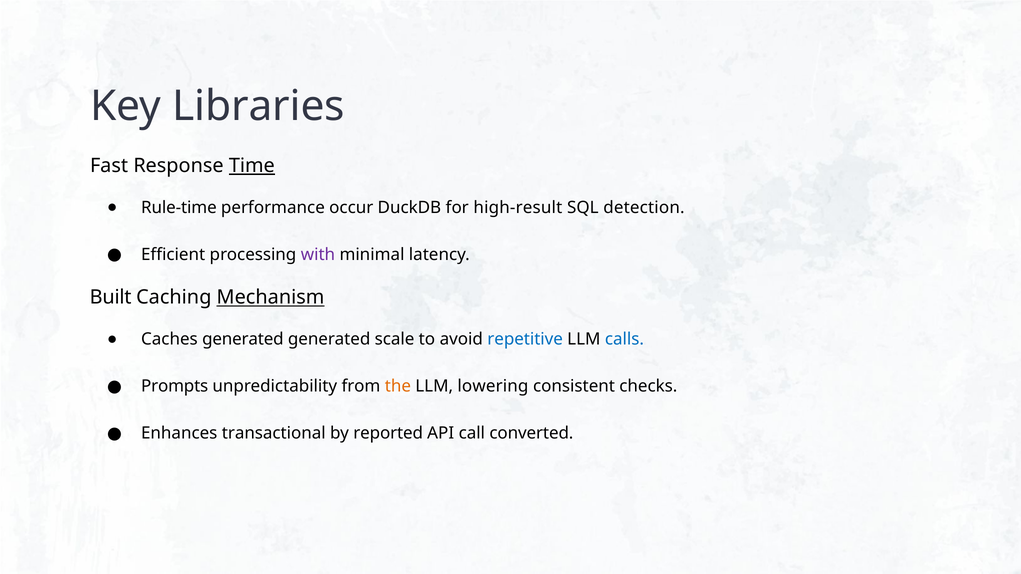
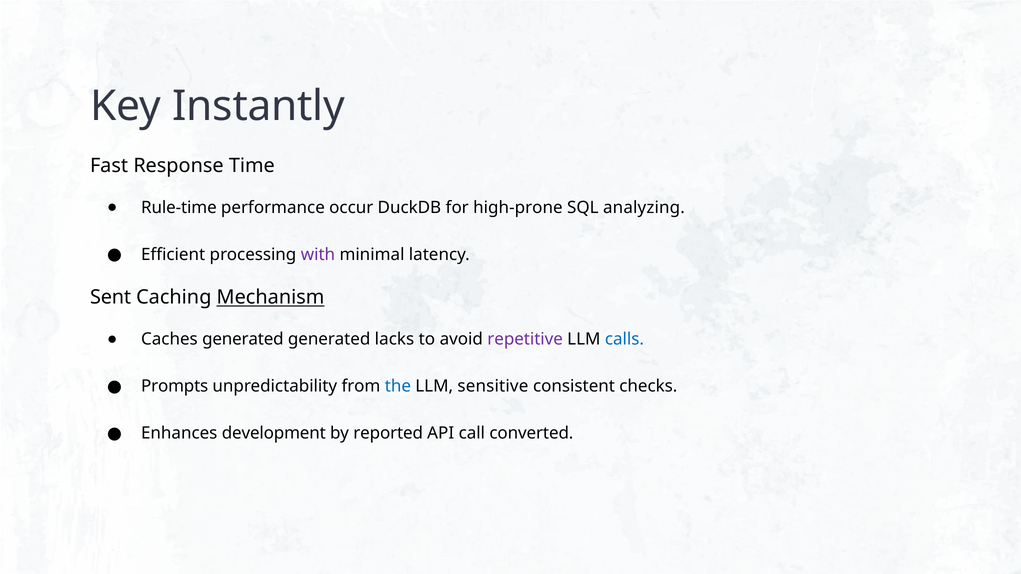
Libraries: Libraries -> Instantly (259, 106)
Time underline: present -> none (252, 166)
high-result: high-result -> high-prone (518, 208)
detection: detection -> analyzing (644, 208)
Built: Built -> Sent (111, 298)
scale: scale -> lacks (395, 340)
repetitive colour: blue -> purple (525, 340)
the colour: orange -> blue (398, 387)
lowering: lowering -> sensitive (493, 387)
transactional: transactional -> development (274, 433)
